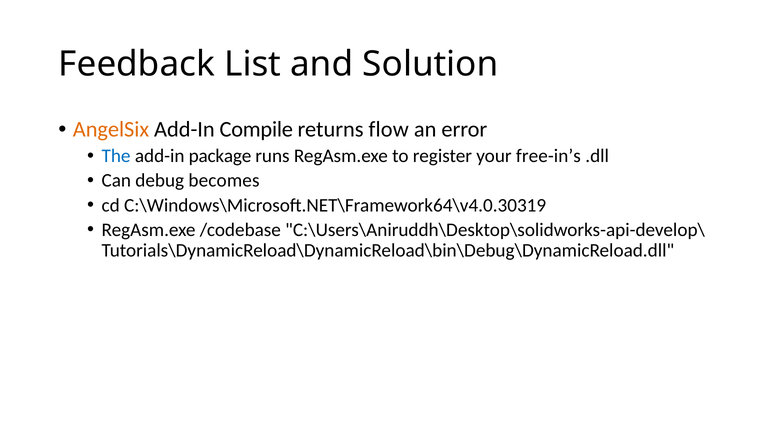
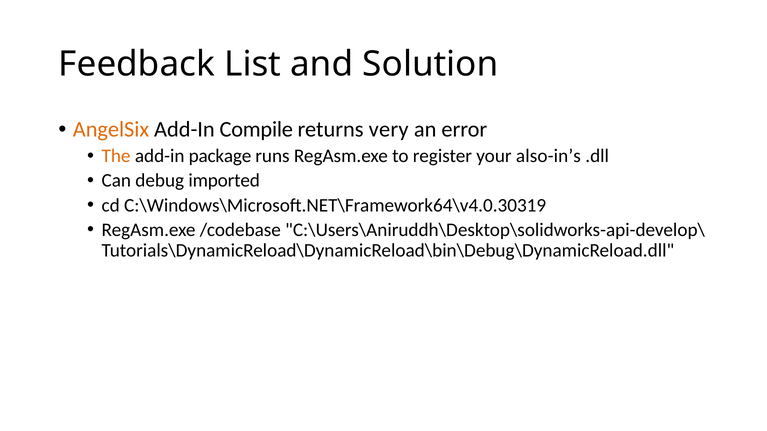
flow: flow -> very (389, 130)
The colour: blue -> orange (116, 156)
free-in’s: free-in’s -> also-in’s (548, 156)
becomes: becomes -> imported (224, 181)
